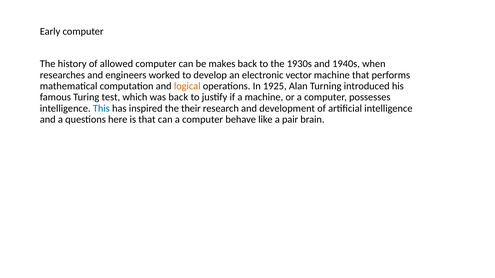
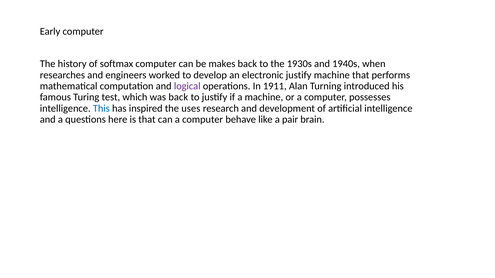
allowed: allowed -> softmax (117, 64)
electronic vector: vector -> justify (299, 75)
logical colour: orange -> purple (187, 86)
1925: 1925 -> 1911 (275, 86)
their: their -> uses (191, 109)
